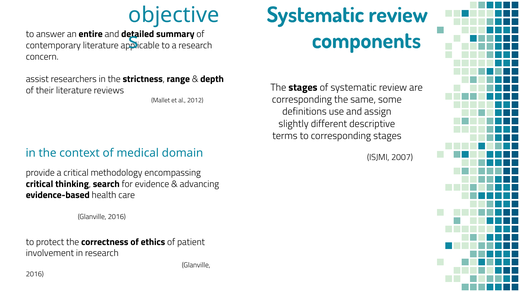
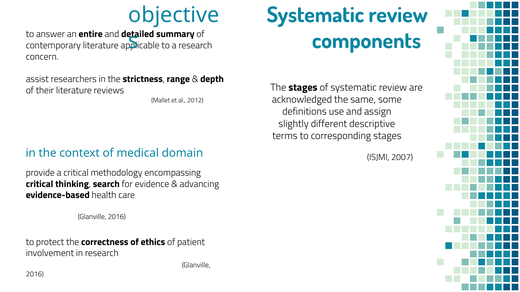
corresponding: corresponding -> acknowledged (302, 100)
